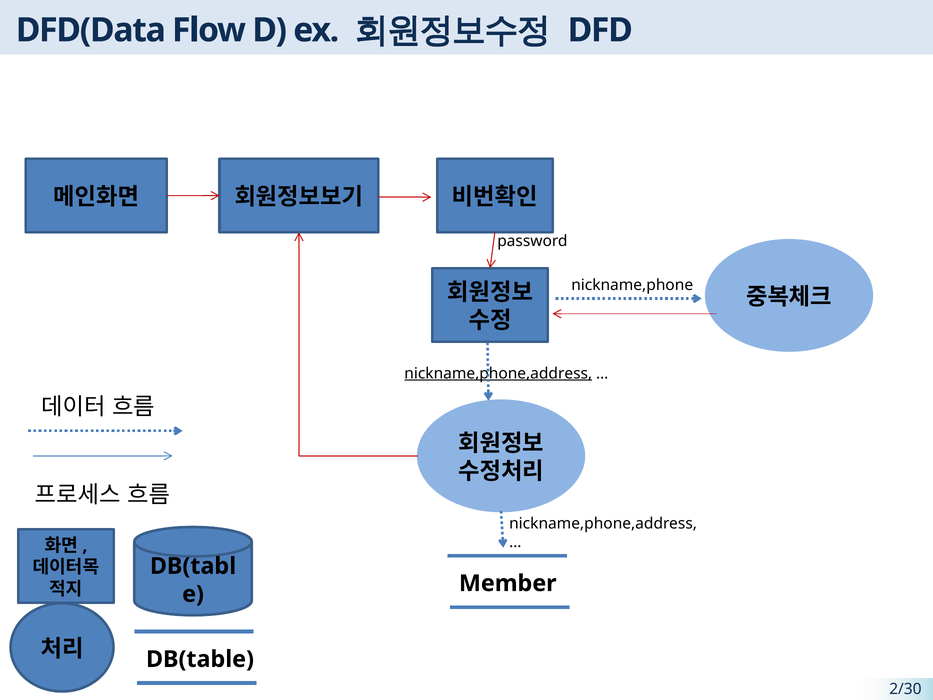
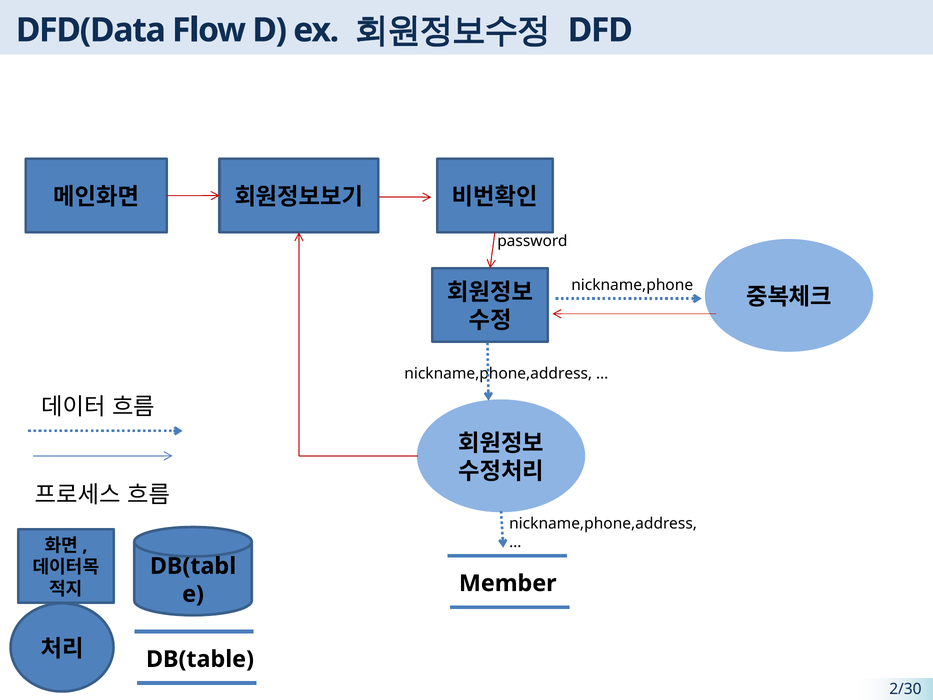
nickname,phone,address underline: present -> none (498, 373)
